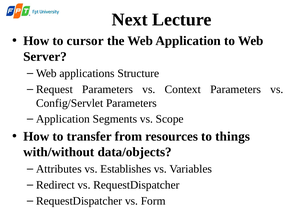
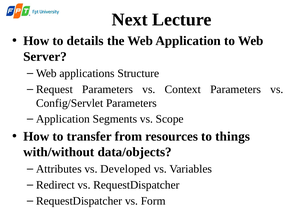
cursor: cursor -> details (85, 41)
Establishes: Establishes -> Developed (126, 169)
